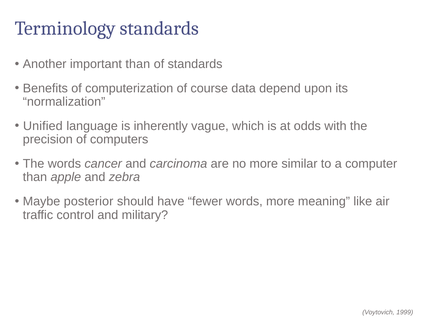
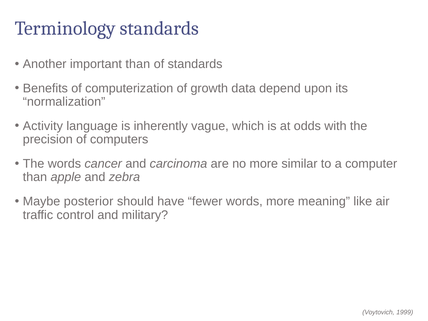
course: course -> growth (209, 88)
Unified: Unified -> Activity (43, 126)
